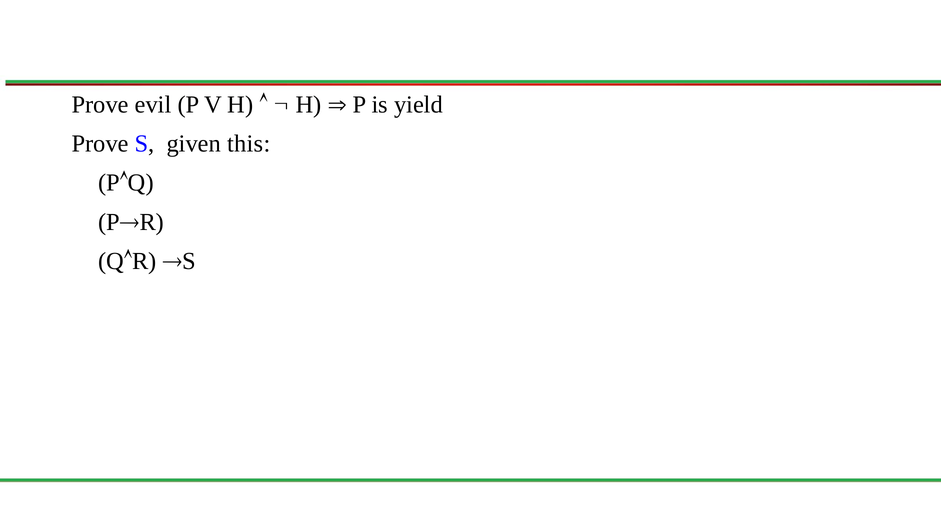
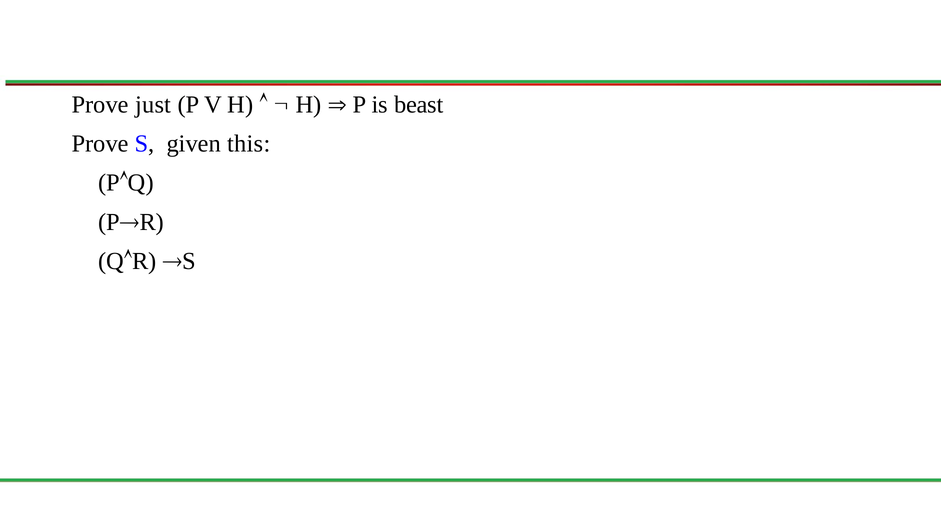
evil: evil -> just (153, 104)
yield: yield -> beast (419, 104)
